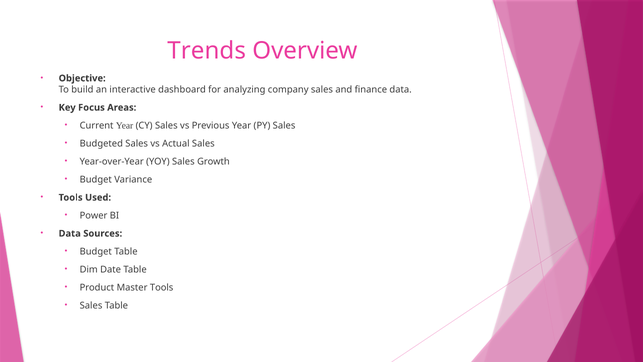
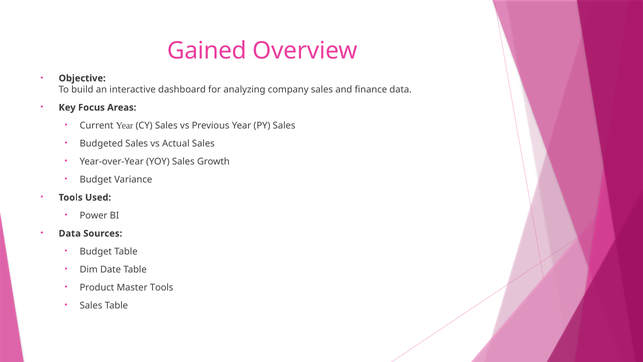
Trends: Trends -> Gained (207, 51)
